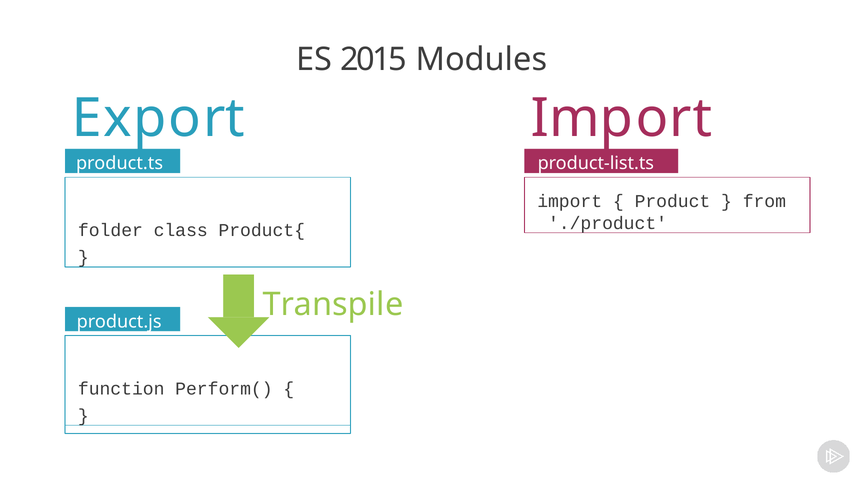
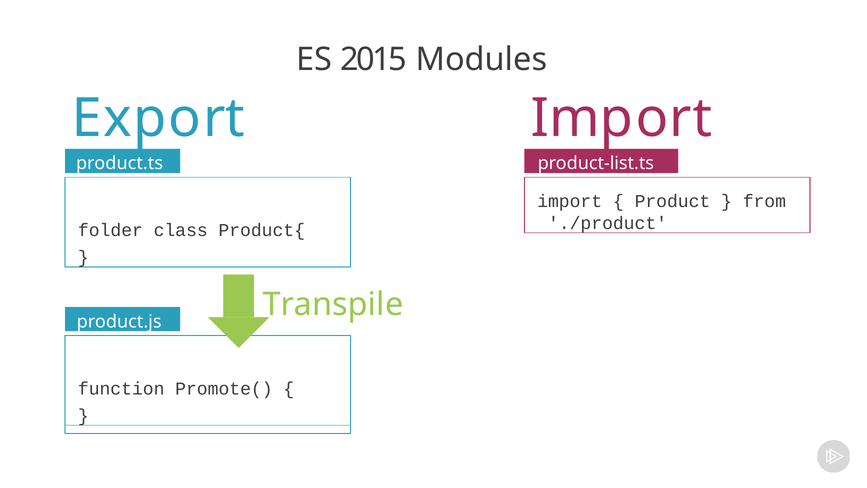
Perform(: Perform( -> Promote( (224, 388)
